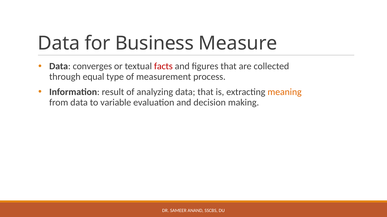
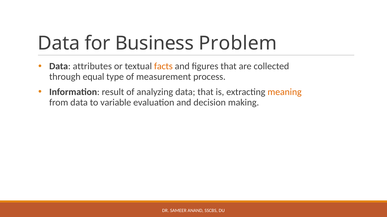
Measure: Measure -> Problem (238, 43)
converges: converges -> attributes (92, 66)
facts colour: red -> orange (163, 66)
